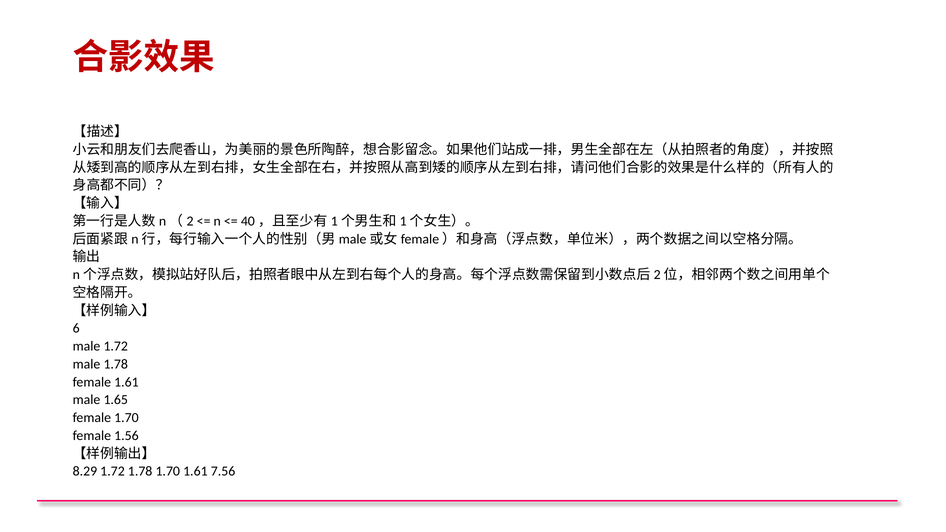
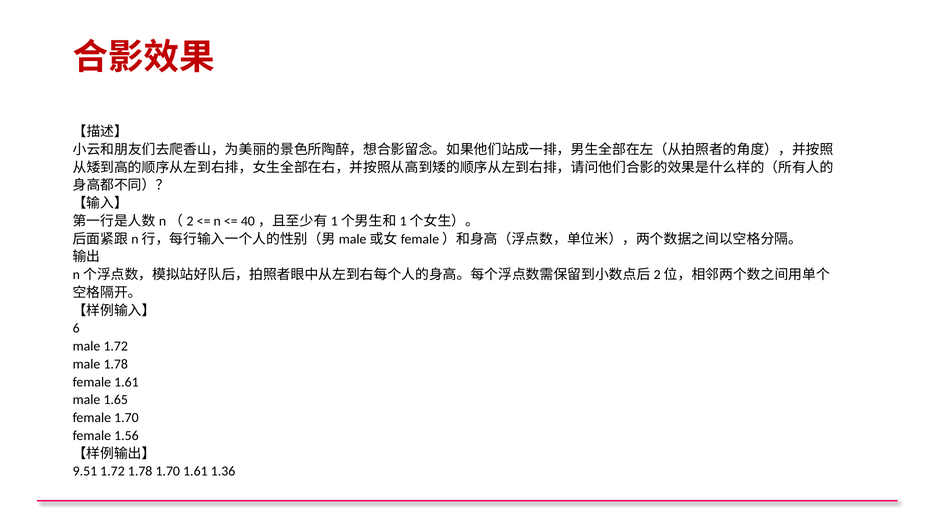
8.29: 8.29 -> 9.51 (85, 472)
7.56: 7.56 -> 1.36 (223, 472)
